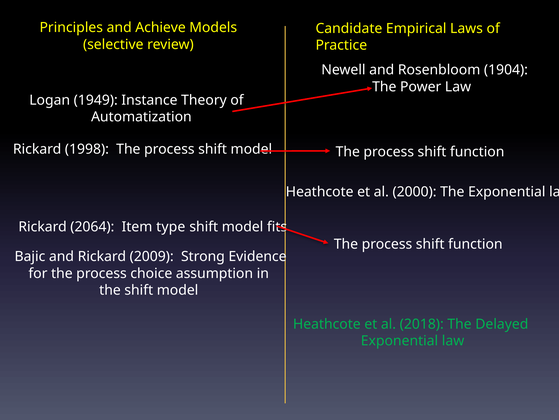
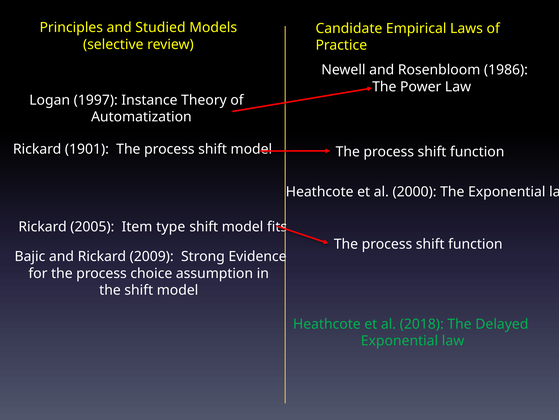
Achieve: Achieve -> Studied (160, 28)
1904: 1904 -> 1986 (506, 70)
1949: 1949 -> 1997 (96, 100)
1998: 1998 -> 1901 (87, 149)
2064: 2064 -> 2005 (92, 226)
